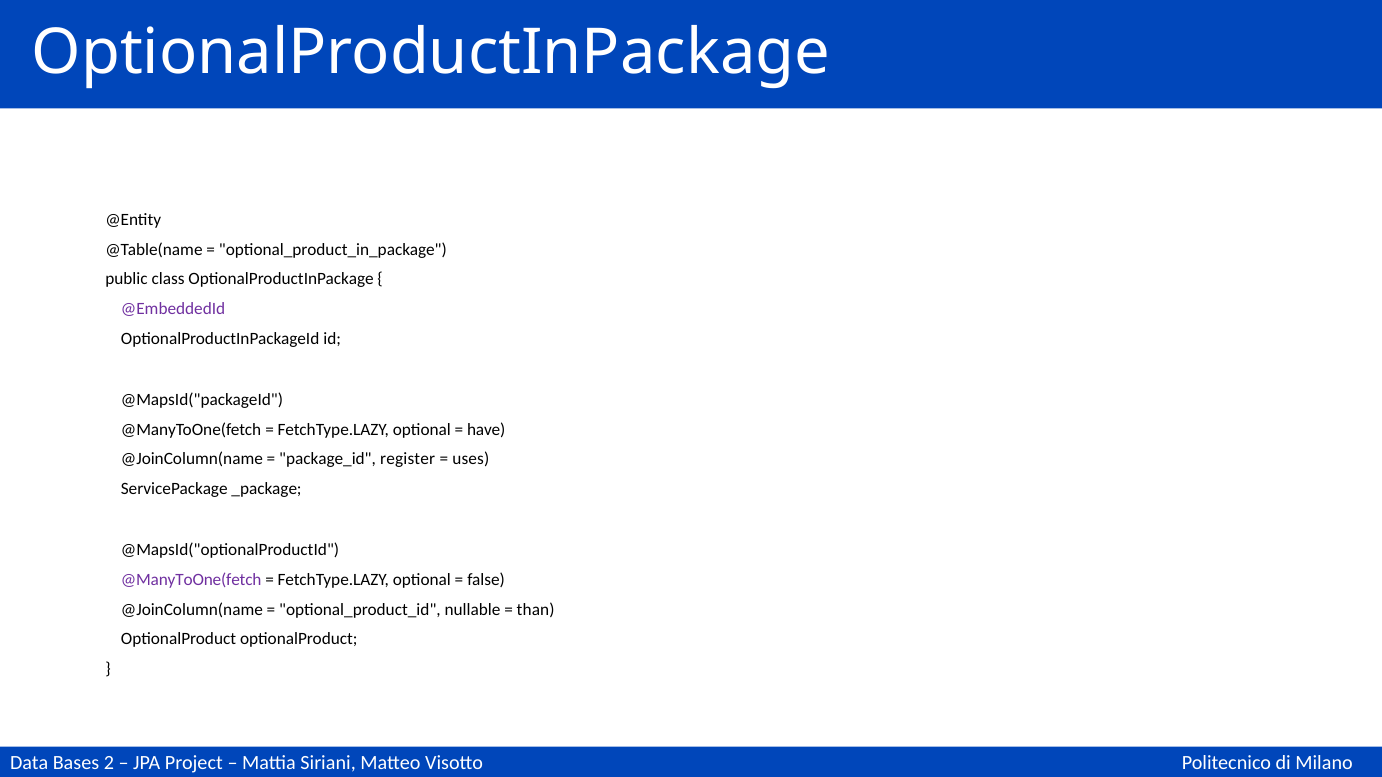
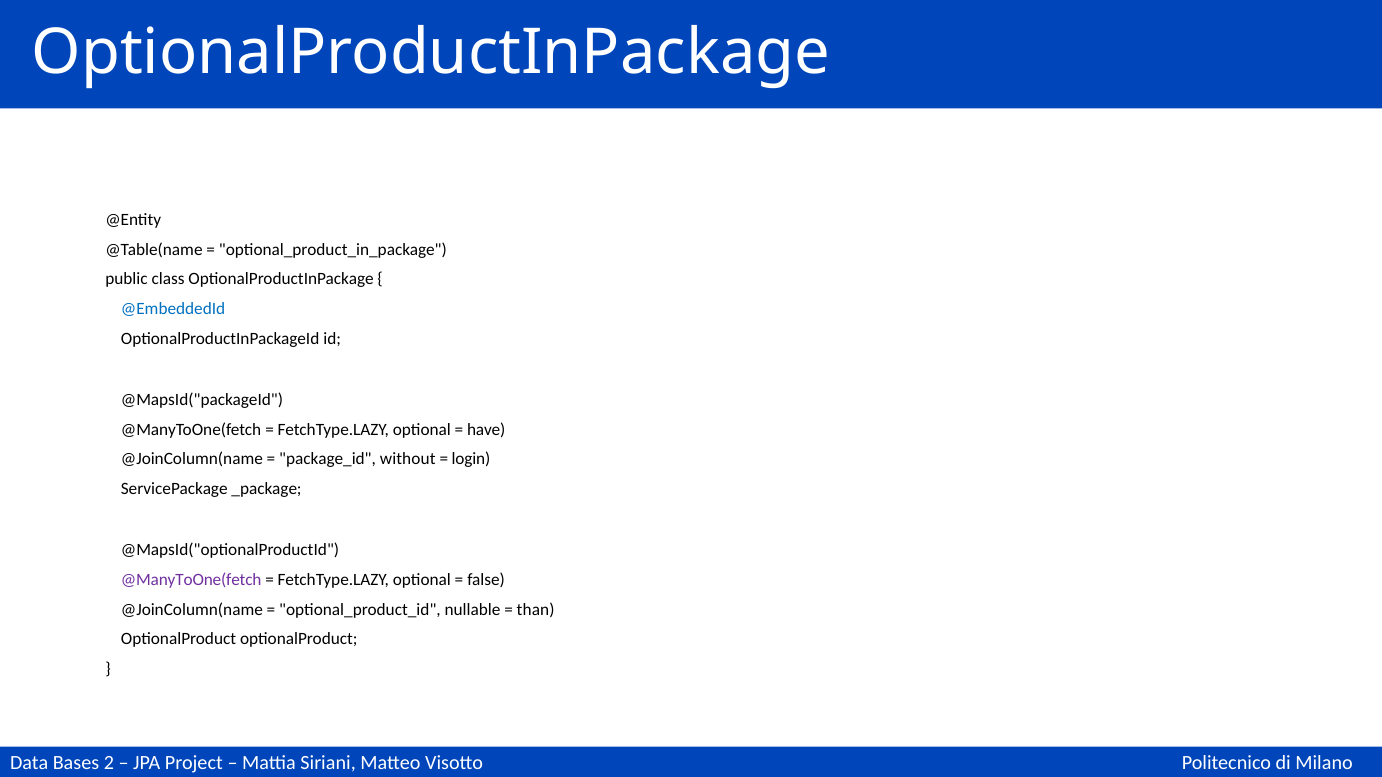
@EmbeddedId colour: purple -> blue (173, 309)
register: register -> without (408, 459)
uses: uses -> login (471, 459)
